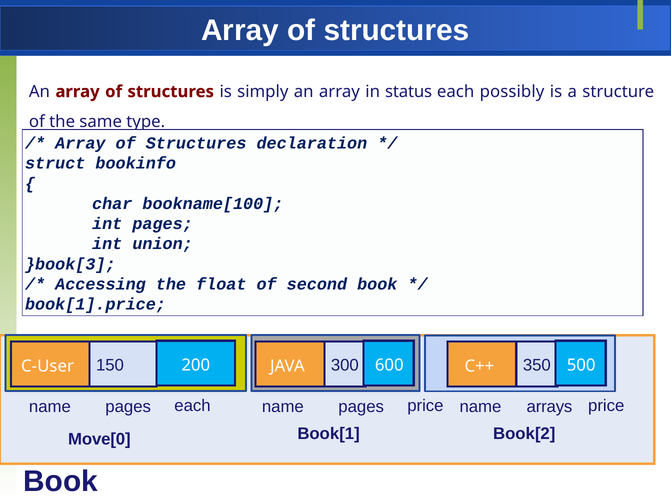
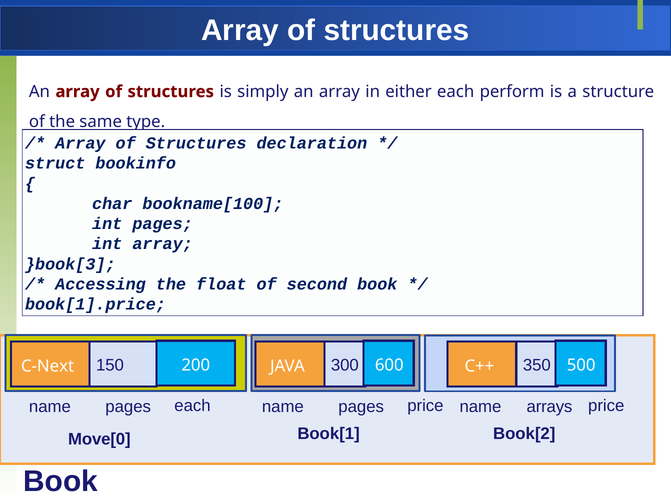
status: status -> either (409, 92)
possibly: possibly -> perform (512, 92)
int union: union -> array (163, 244)
C-User: C-User -> C-Next (48, 366)
